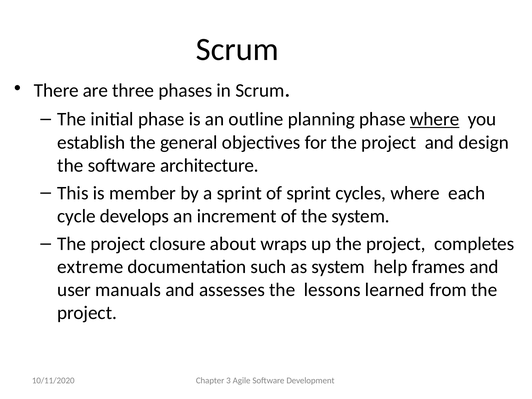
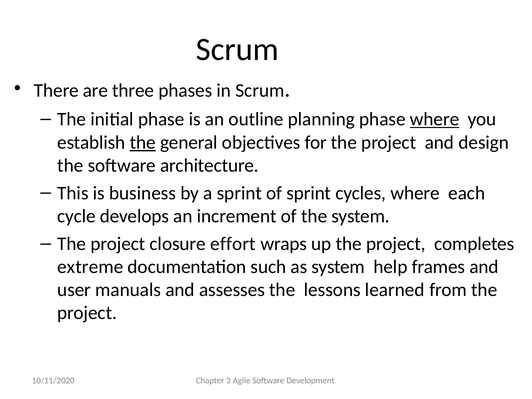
the underline: none -> present (143, 142)
member: member -> business (143, 193)
about: about -> effort (233, 244)
